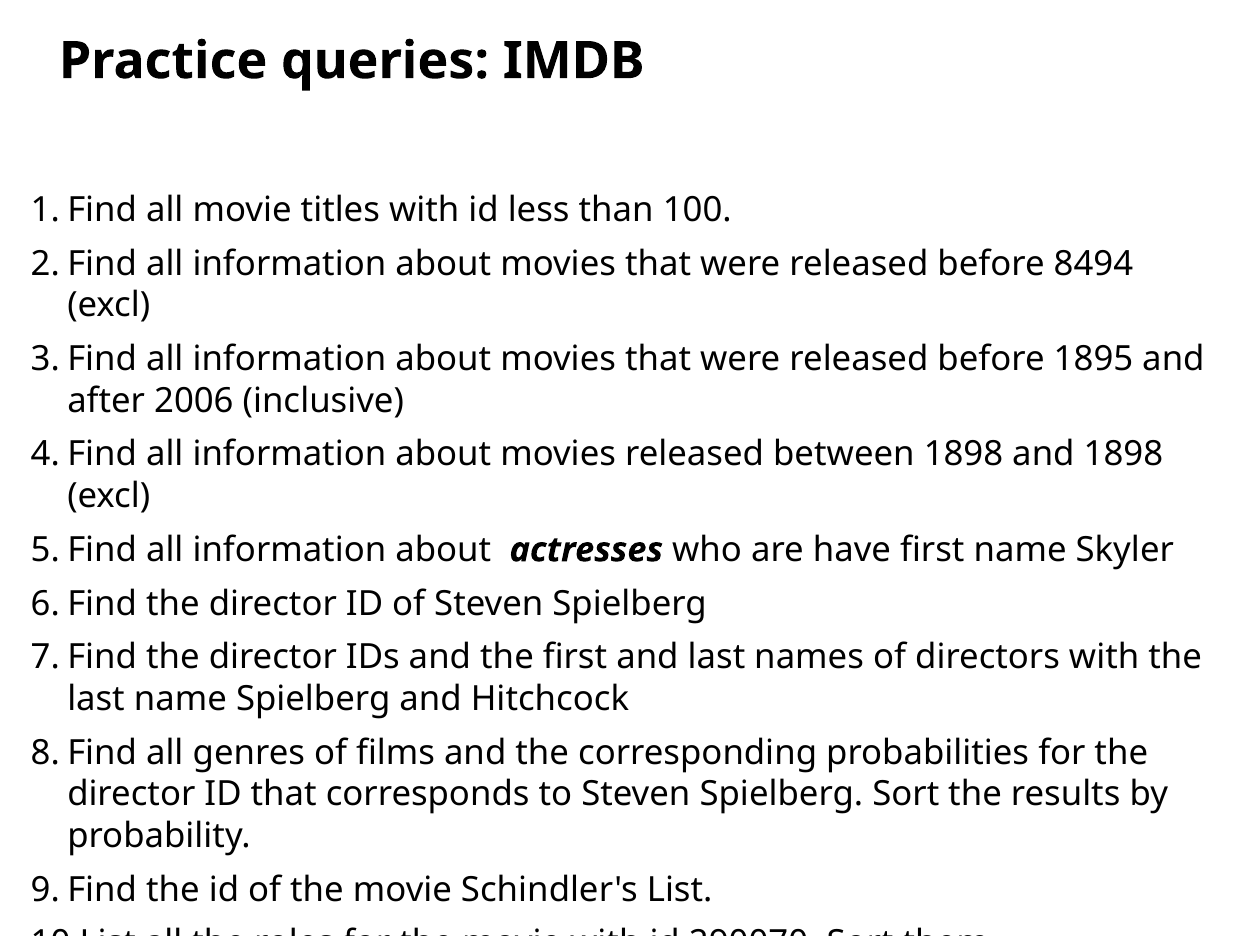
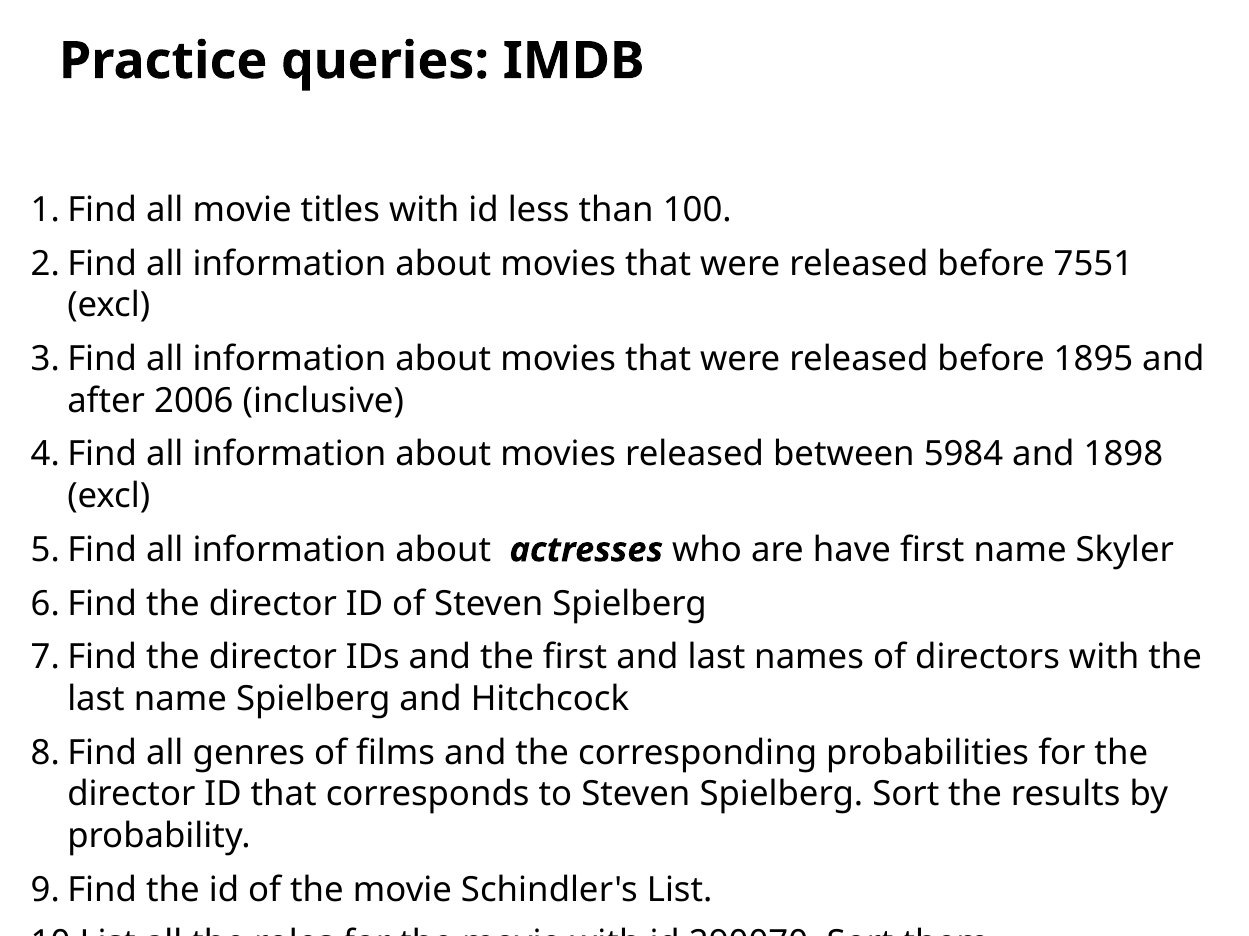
8494: 8494 -> 7551 (1093, 264)
between 1898: 1898 -> 5984 (963, 455)
